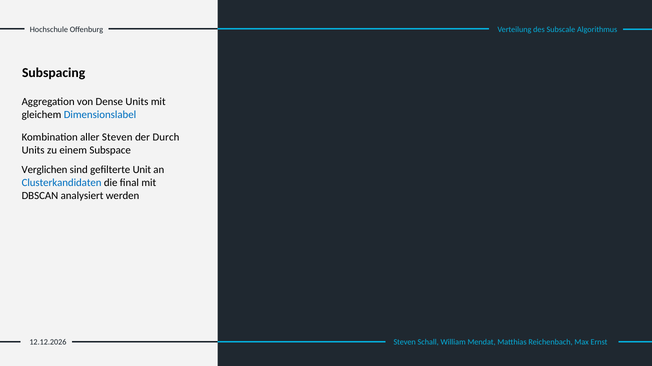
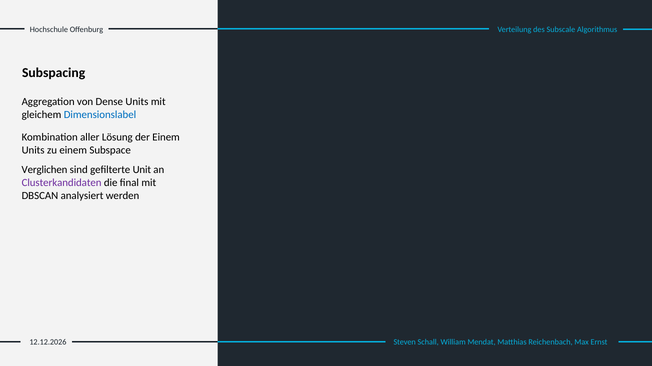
aller Steven: Steven -> Lösung (117, 137)
der Durch: Durch -> Einem (166, 137)
Clusterkandidaten colour: blue -> purple (62, 183)
